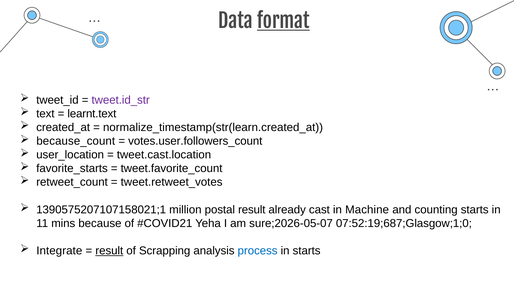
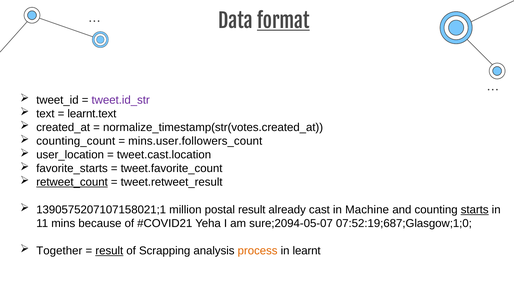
normalize_timestamp(str(learn.created_at: normalize_timestamp(str(learn.created_at -> normalize_timestamp(str(votes.created_at (213, 128)
because_count: because_count -> counting_count (76, 141)
votes.user.followers_count: votes.user.followers_count -> mins.user.followers_count (195, 141)
retweet_count underline: none -> present (72, 182)
tweet.retweet_votes: tweet.retweet_votes -> tweet.retweet_result (172, 182)
starts underline: none -> present (475, 210)
sure;2026-05-07: sure;2026-05-07 -> sure;2094-05-07 (291, 223)
Integrate: Integrate -> Together (59, 251)
process colour: blue -> orange (258, 251)
in starts: starts -> learnt (307, 251)
